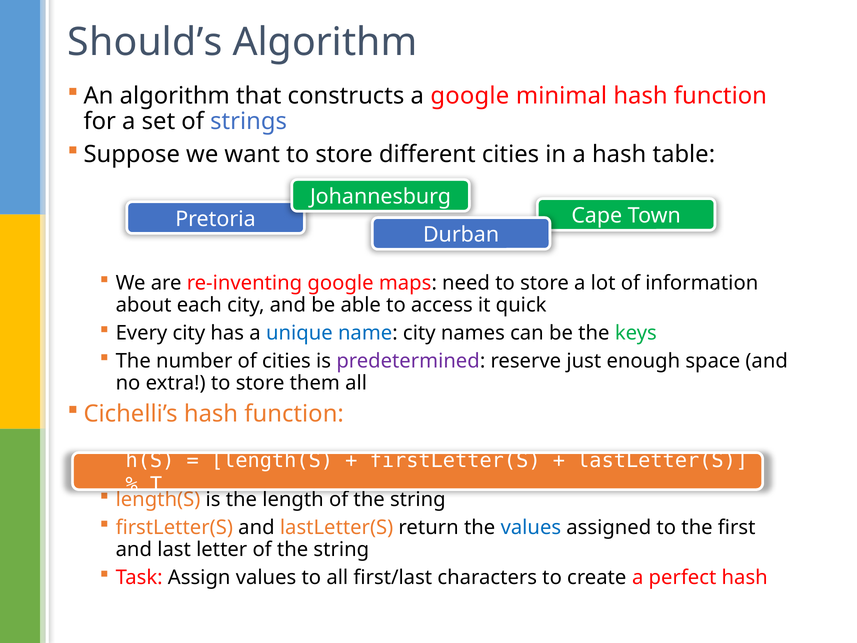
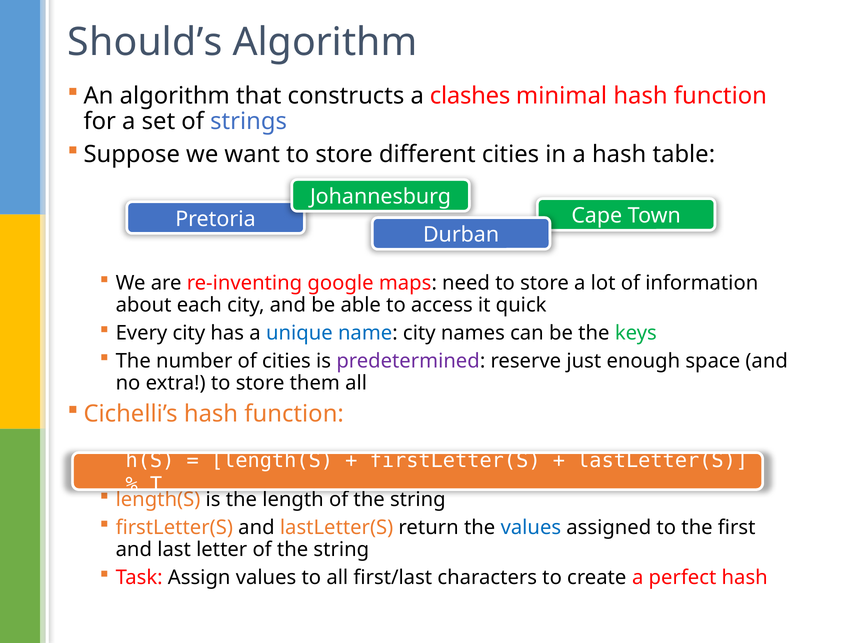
a google: google -> clashes (470, 96)
